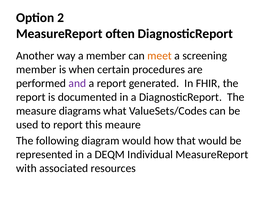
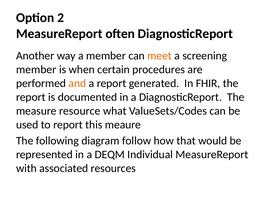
and colour: purple -> orange (77, 83)
diagrams: diagrams -> resource (80, 111)
diagram would: would -> follow (137, 141)
